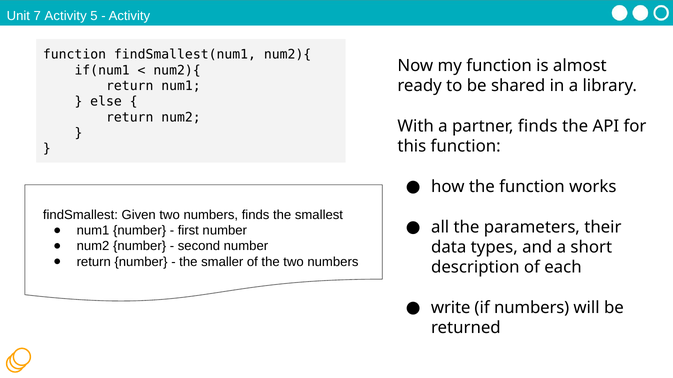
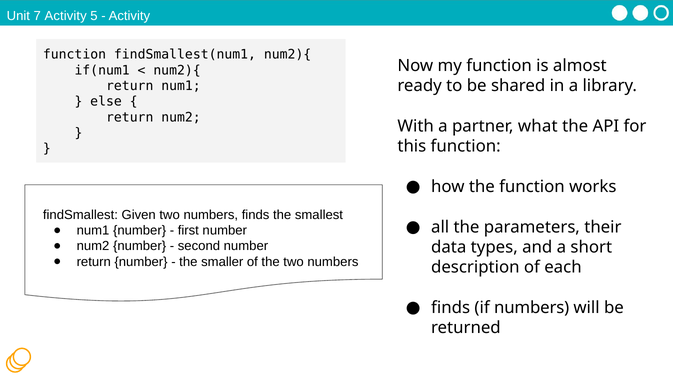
partner finds: finds -> what (538, 126)
write: write -> finds (451, 308)
